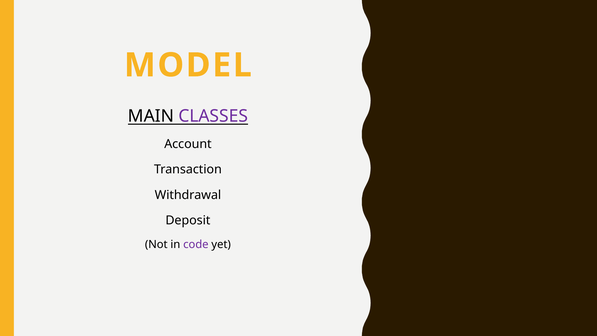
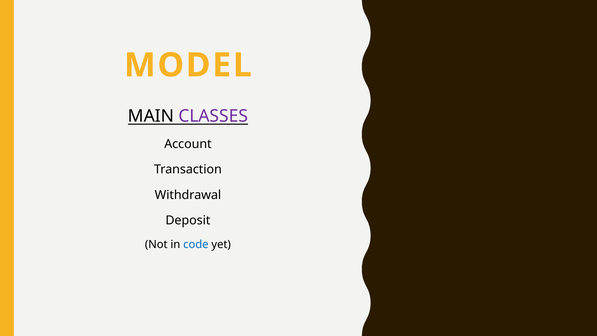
code colour: purple -> blue (196, 244)
